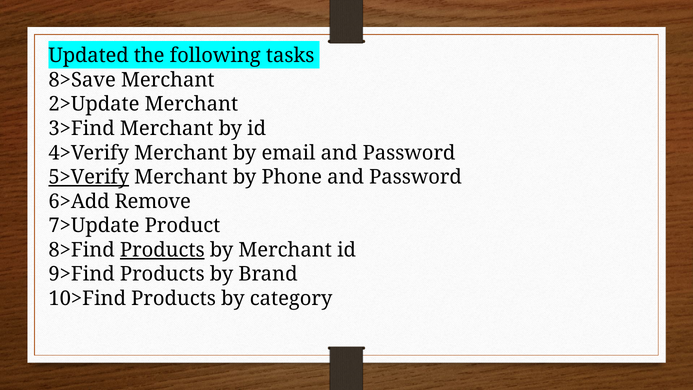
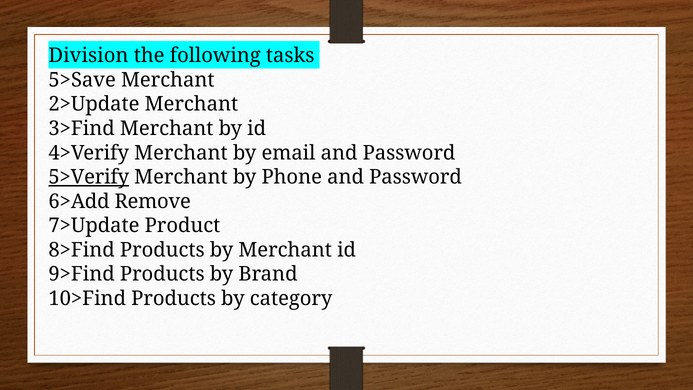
Updated: Updated -> Division (88, 56)
8>Save: 8>Save -> 5>Save (82, 80)
Products underline: present -> none (162, 250)
